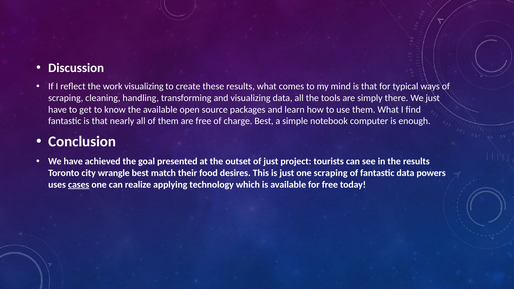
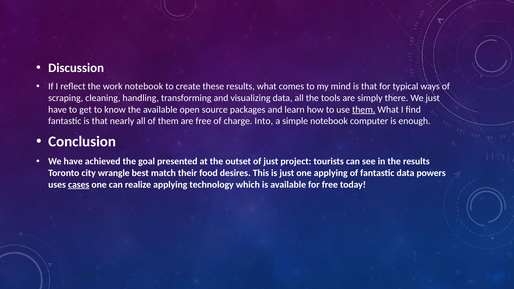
work visualizing: visualizing -> notebook (144, 86)
them underline: none -> present (364, 110)
charge Best: Best -> Into (264, 121)
one scraping: scraping -> applying (331, 173)
